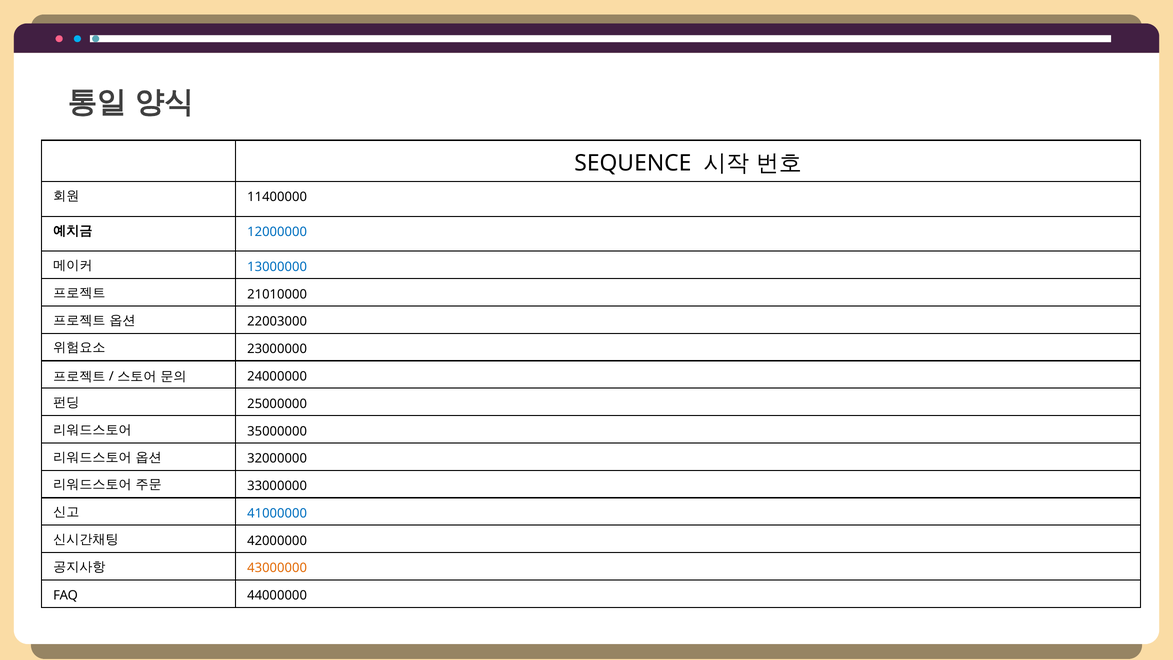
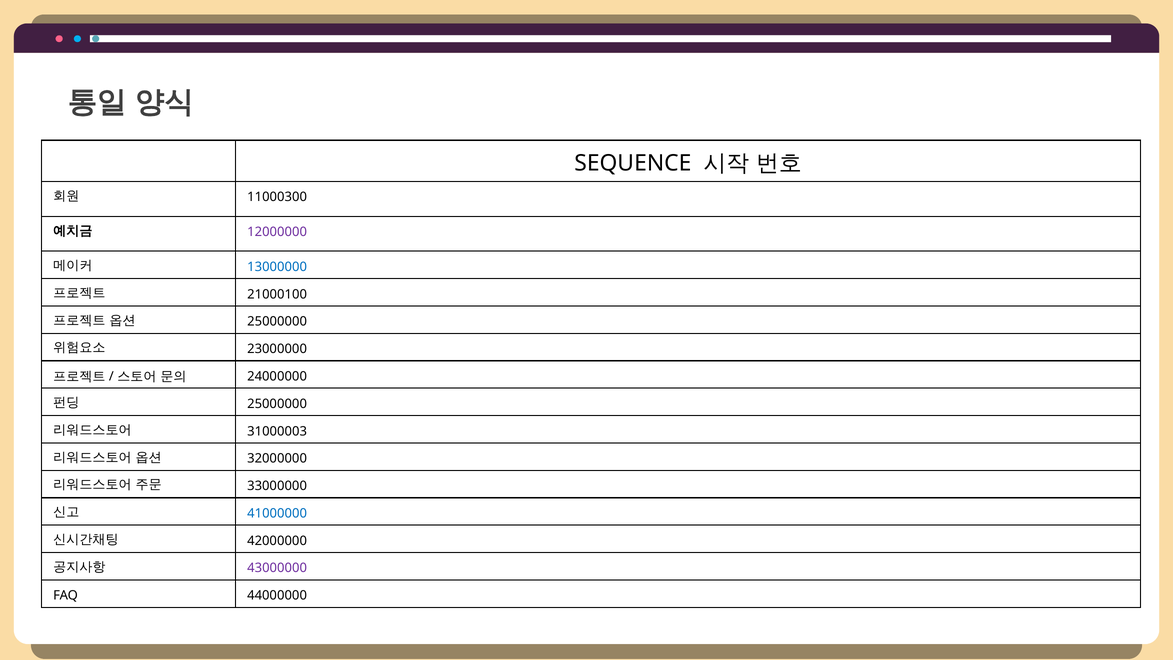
11400000: 11400000 -> 11000300 (277, 197)
12000000 colour: blue -> purple (277, 232)
21010000: 21010000 -> 21000100 (277, 294)
22003000: 22003000 -> 25000000 (277, 322)
35000000: 35000000 -> 31000003 (277, 431)
43000000 colour: orange -> purple (277, 568)
